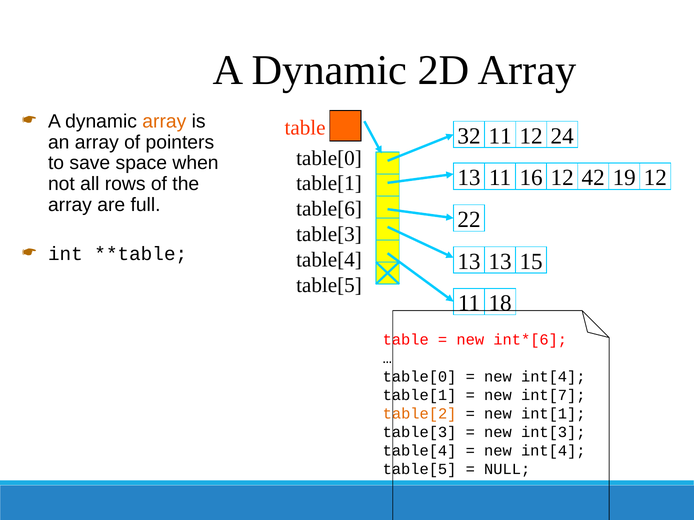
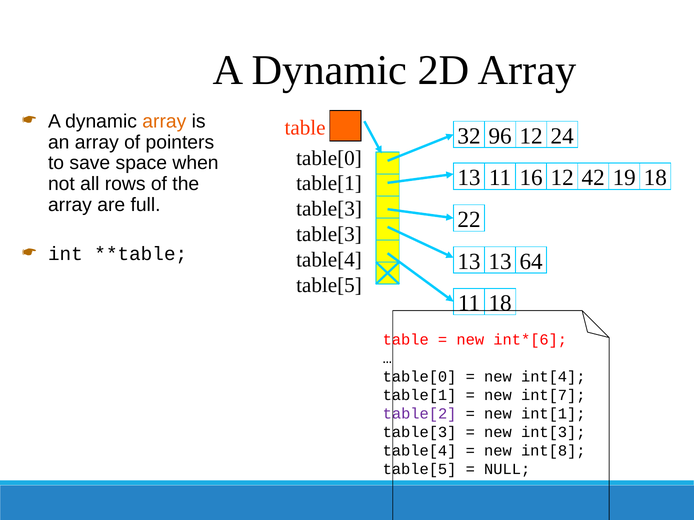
32 11: 11 -> 96 (500, 136)
42 12: 12 -> 18 (655, 178)
table[6: table[6 -> table[3 (329, 209)
15: 15 -> 64 (531, 262)
table[2 colour: orange -> purple (420, 414)
int[4: int[4 -> int[8 (553, 451)
